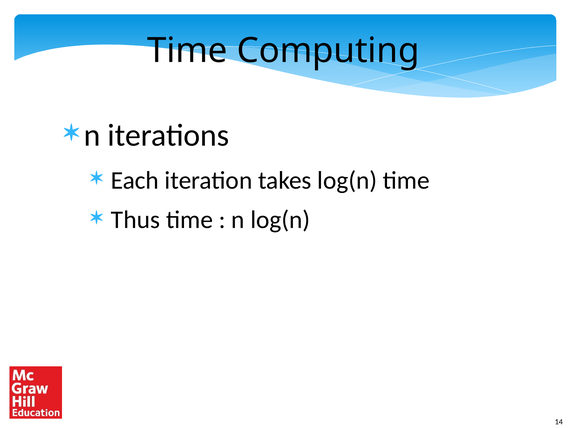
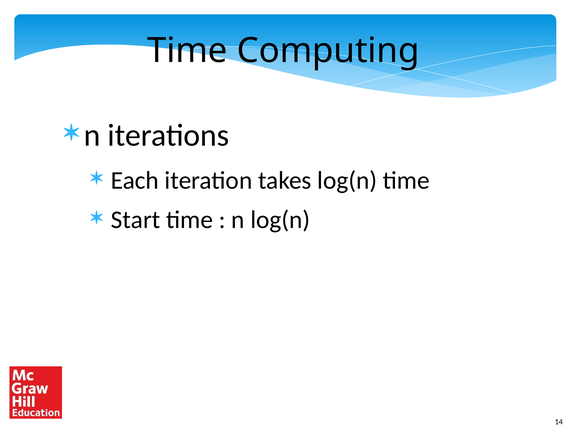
Thus: Thus -> Start (136, 220)
